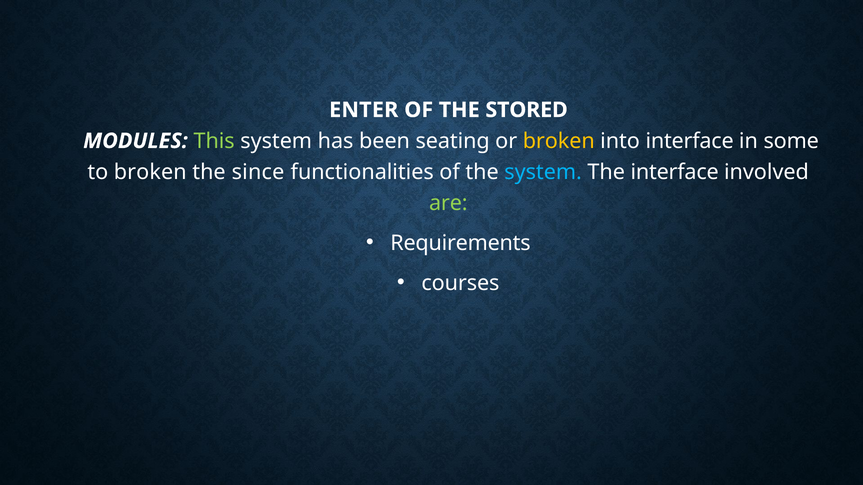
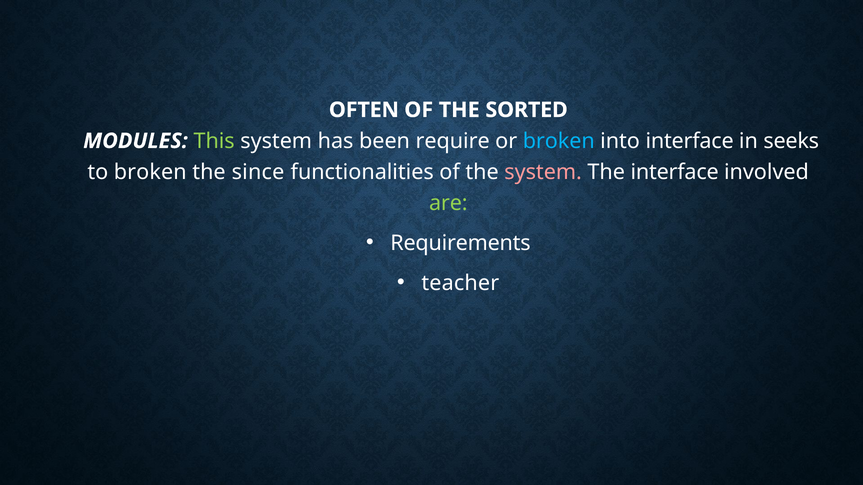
ENTER: ENTER -> OFTEN (364, 110)
STORED: STORED -> SORTED (527, 110)
seating: seating -> require (453, 141)
broken colour: yellow -> light blue (559, 141)
some: some -> seeks (791, 141)
system colour: light blue -> pink (543, 172)
courses: courses -> teacher (460, 283)
